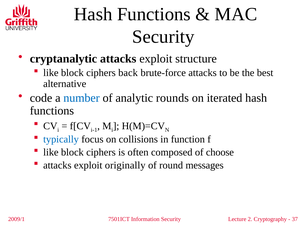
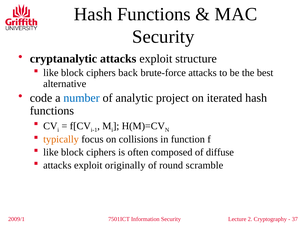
rounds: rounds -> project (172, 98)
typically colour: blue -> orange (61, 140)
choose: choose -> diffuse (220, 153)
messages: messages -> scramble (204, 166)
